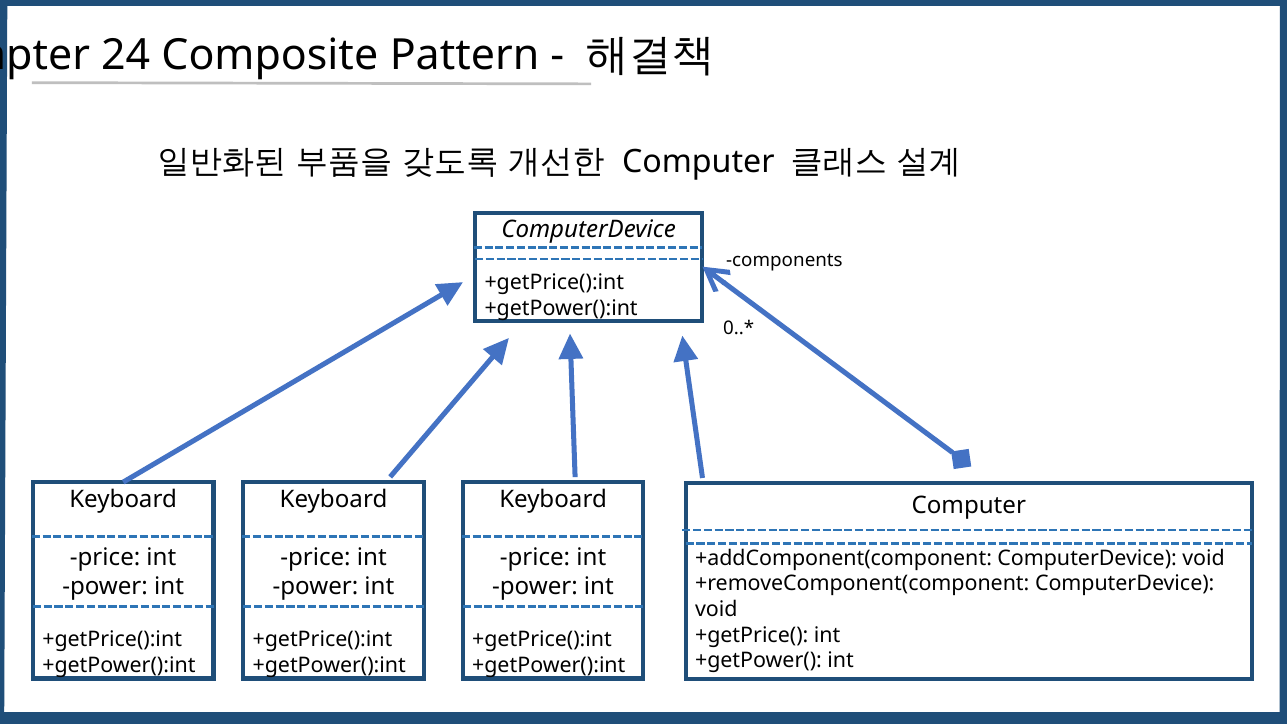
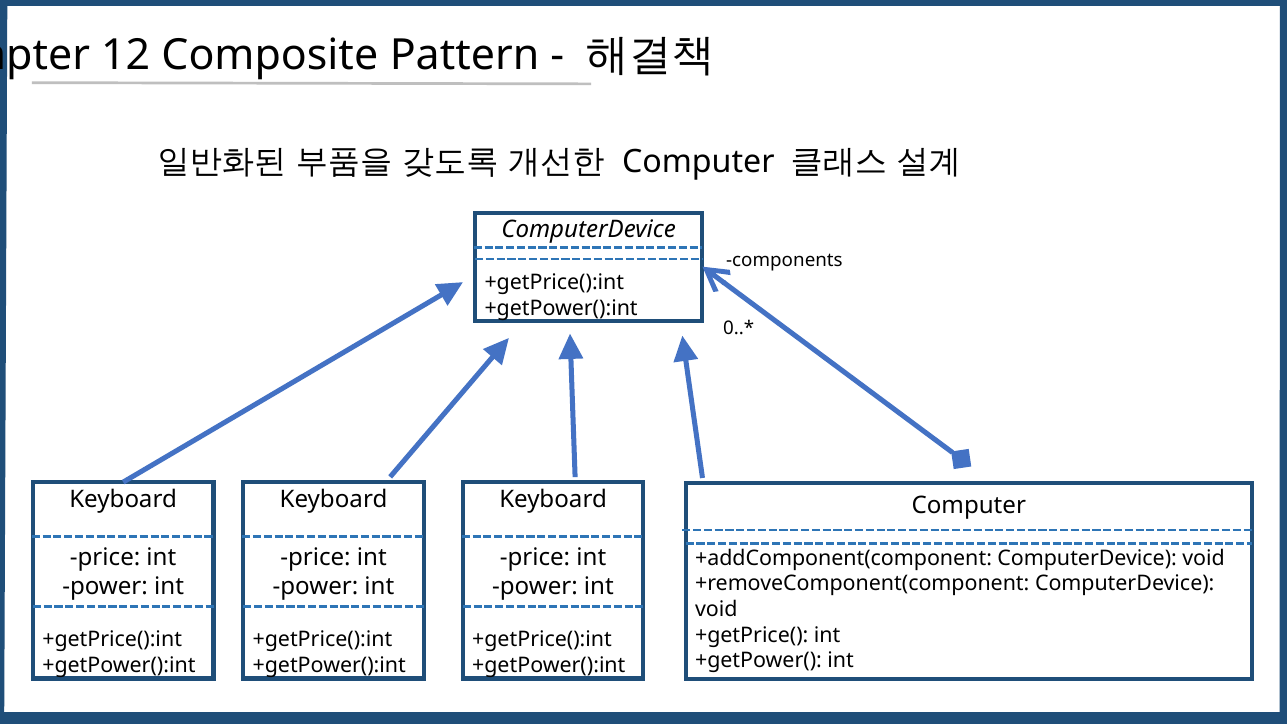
24: 24 -> 12 (126, 56)
